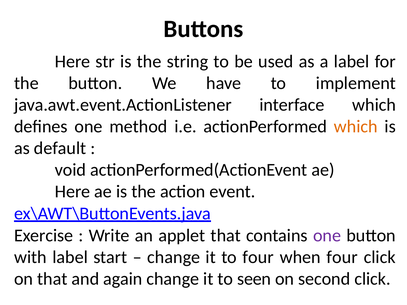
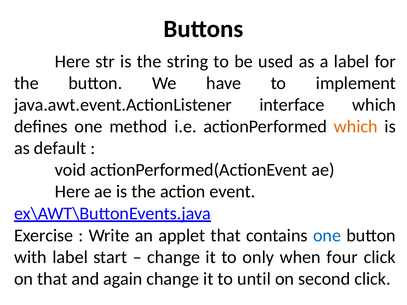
one colour: purple -> blue (327, 236)
to four: four -> only (258, 257)
seen: seen -> until (254, 279)
